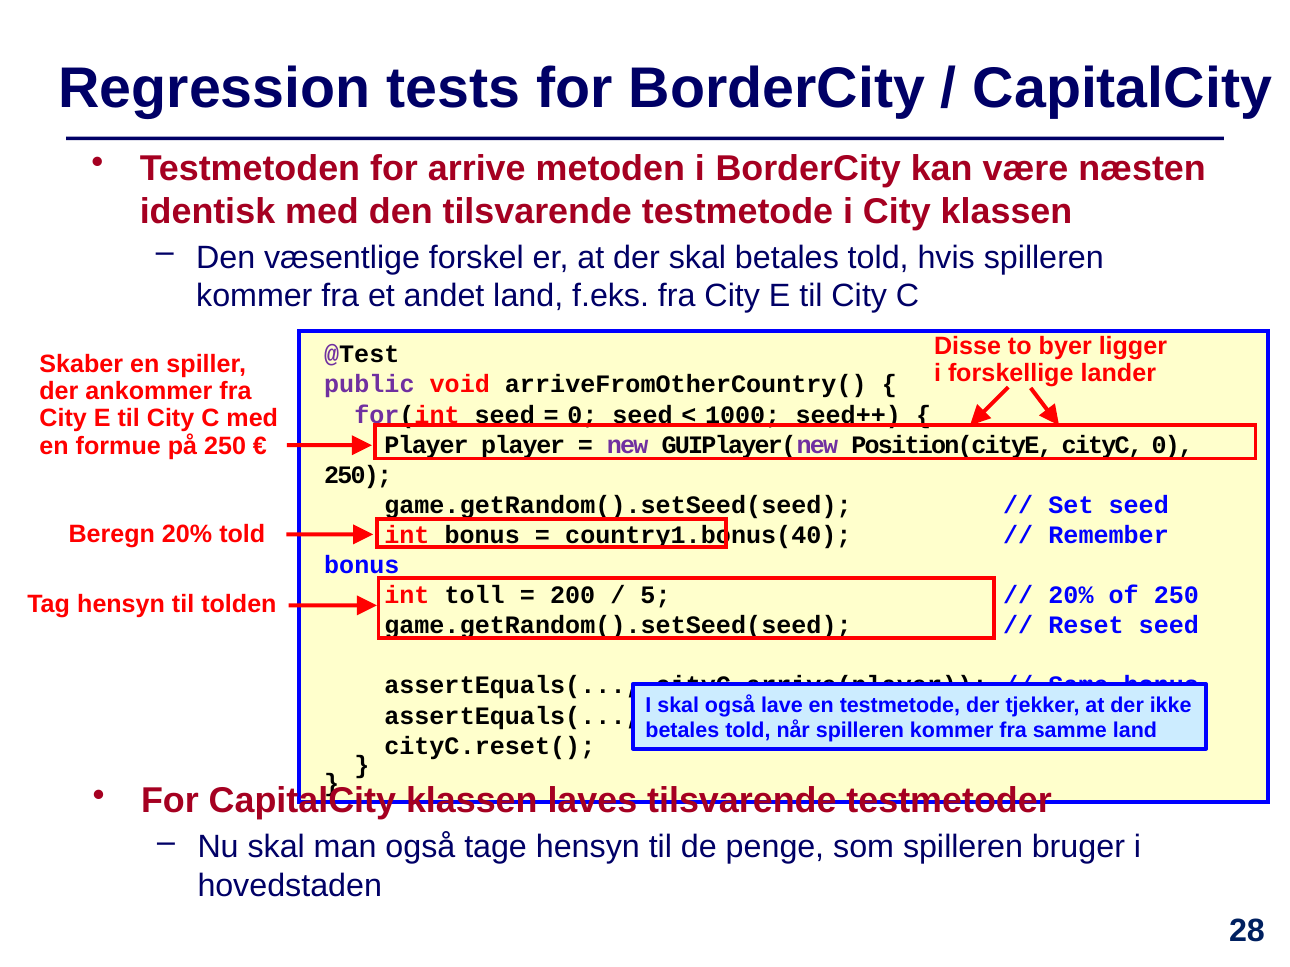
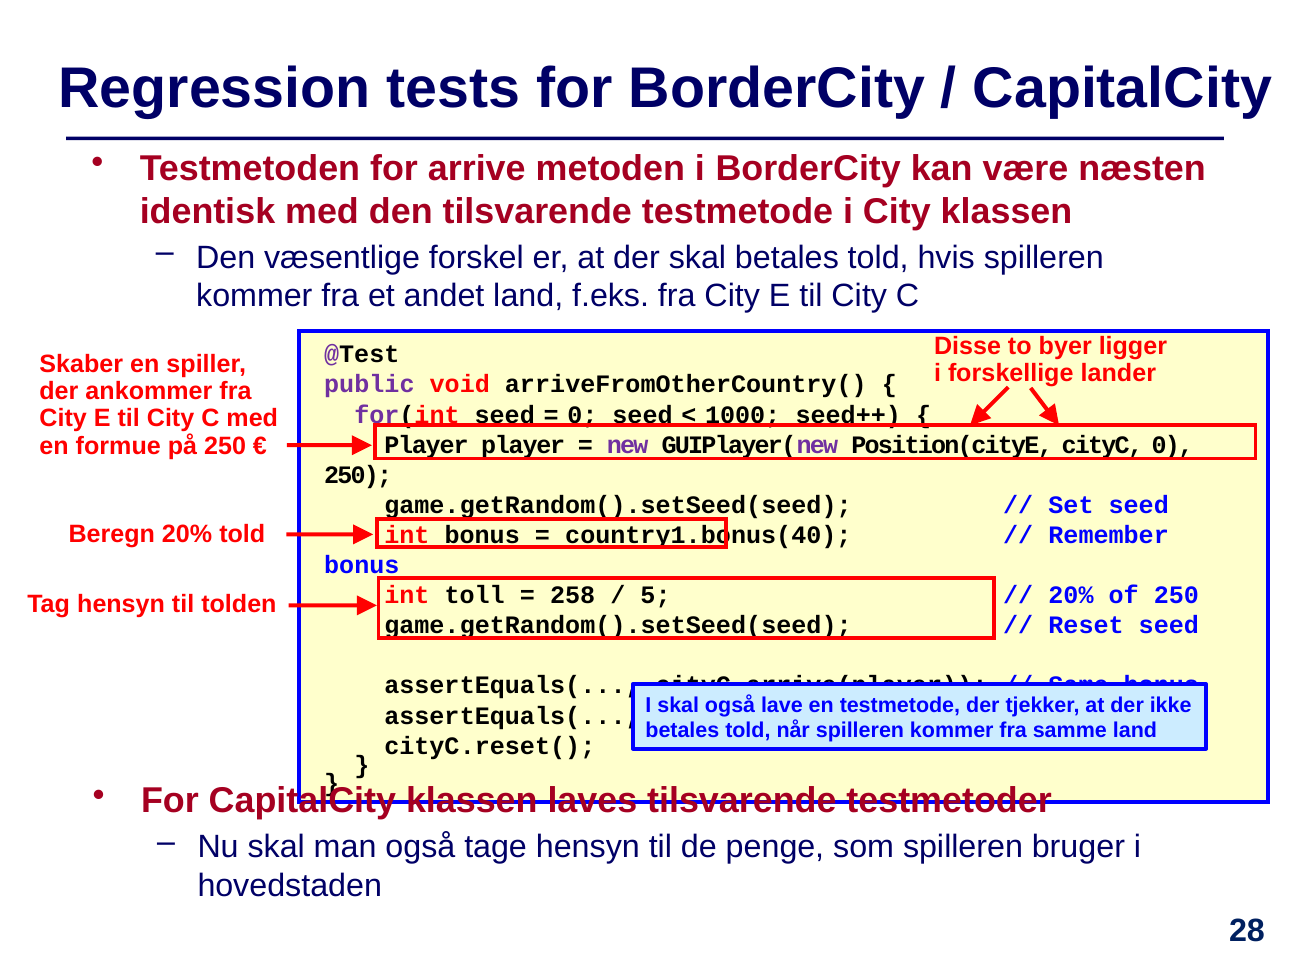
200: 200 -> 258 (573, 596)
